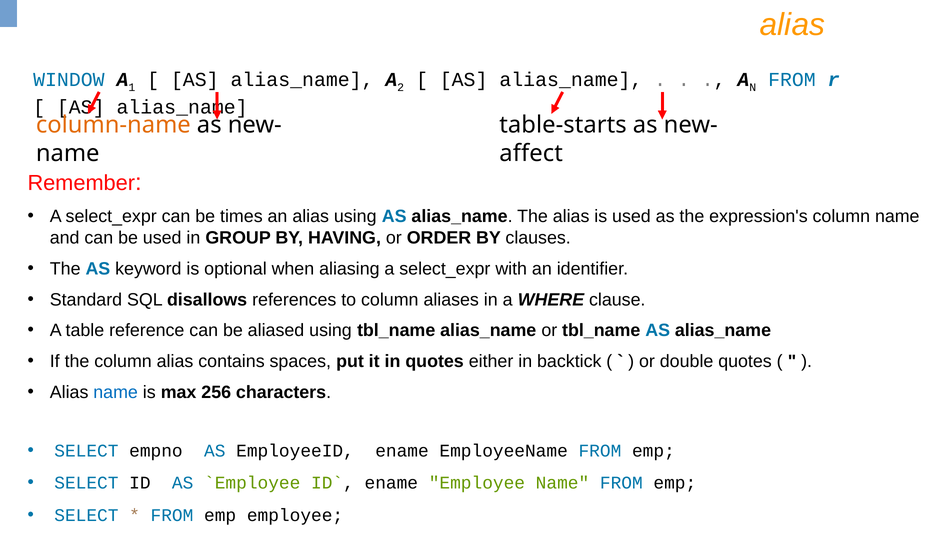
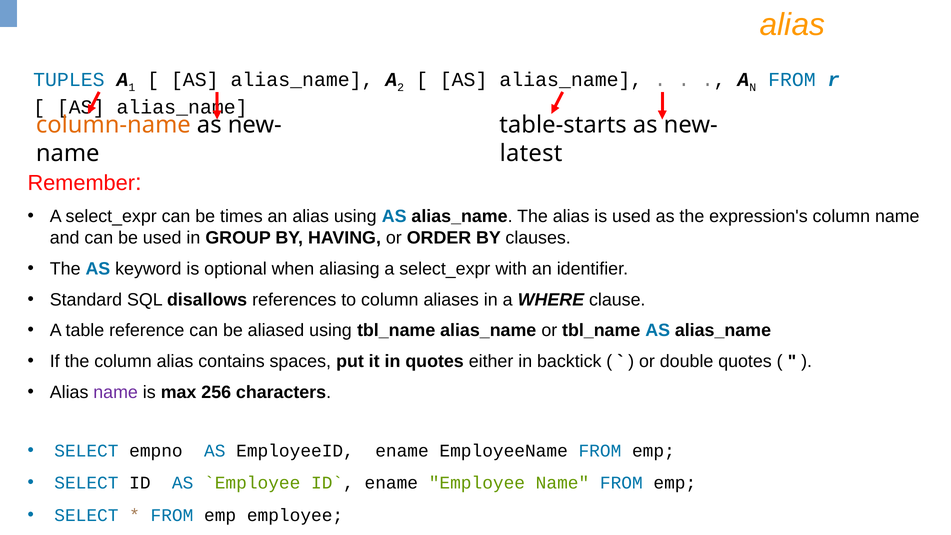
WINDOW: WINDOW -> TUPLES (69, 80)
affect: affect -> latest (531, 153)
name colour: blue -> purple (116, 392)
